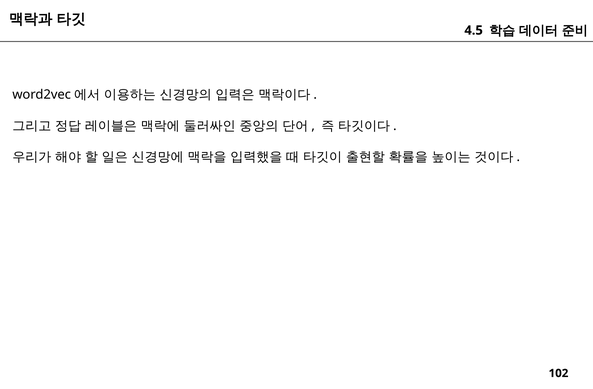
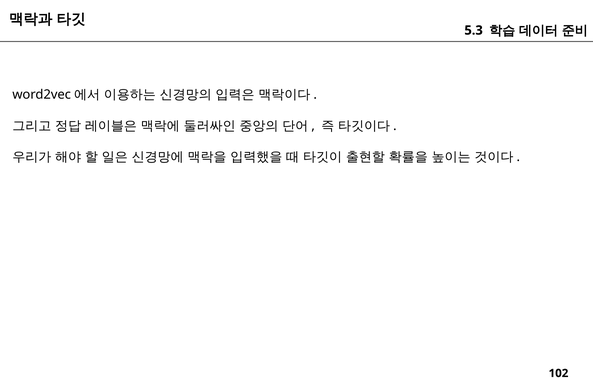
4.5: 4.5 -> 5.3 (474, 30)
